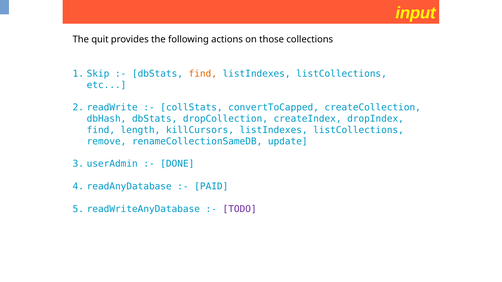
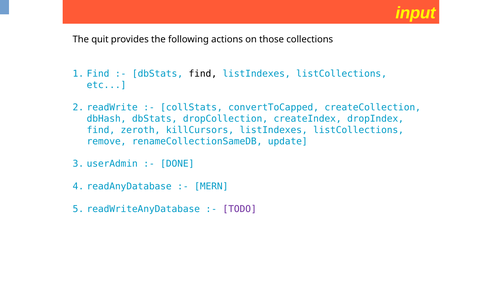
Skip: Skip -> Find (98, 74)
find colour: orange -> black (203, 74)
length: length -> zeroth (140, 130)
PAID: PAID -> MERN (211, 187)
